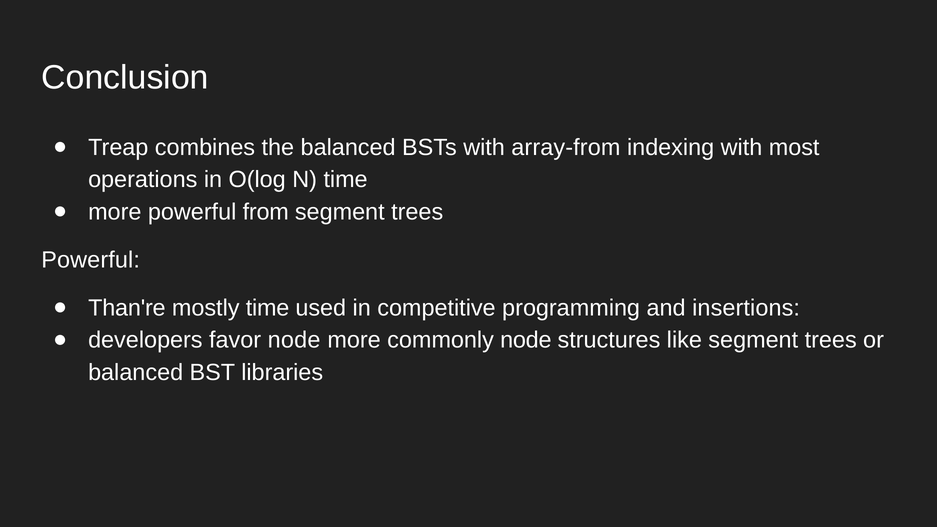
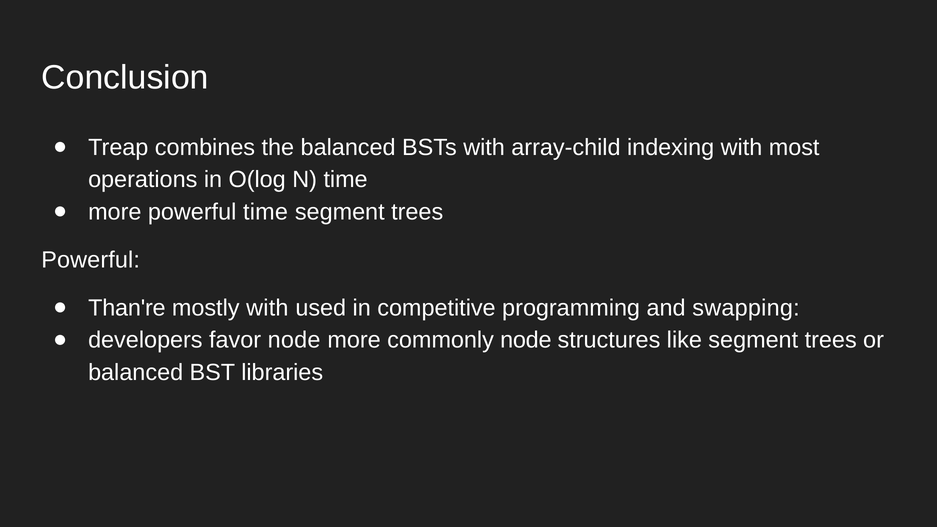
array-from: array-from -> array-child (566, 147)
powerful from: from -> time (266, 212)
mostly time: time -> with (267, 308)
insertions: insertions -> swapping (746, 308)
